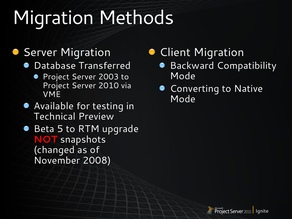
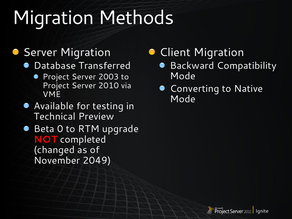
5: 5 -> 0 (60, 129)
snapshots: snapshots -> completed (83, 139)
2008: 2008 -> 2049 (97, 160)
